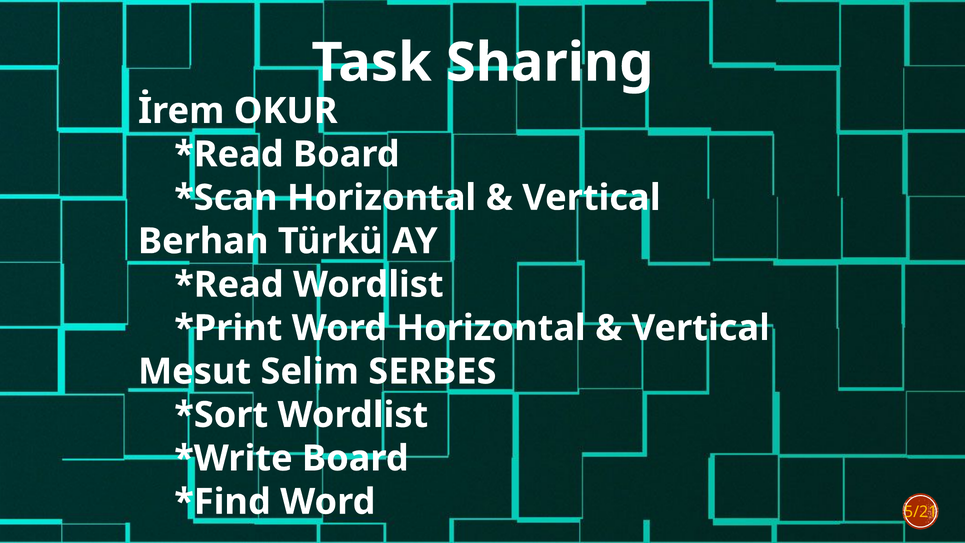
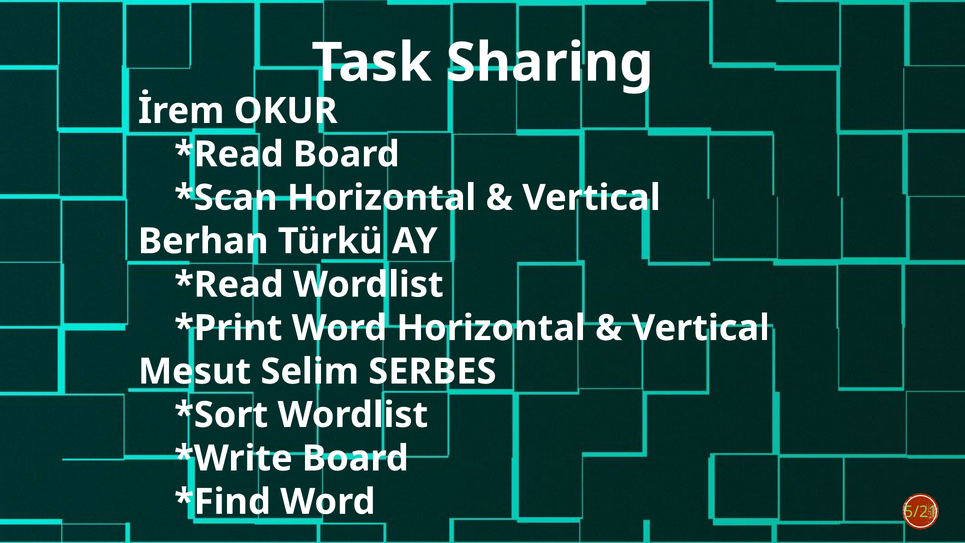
5/21 colour: yellow -> light green (921, 512)
